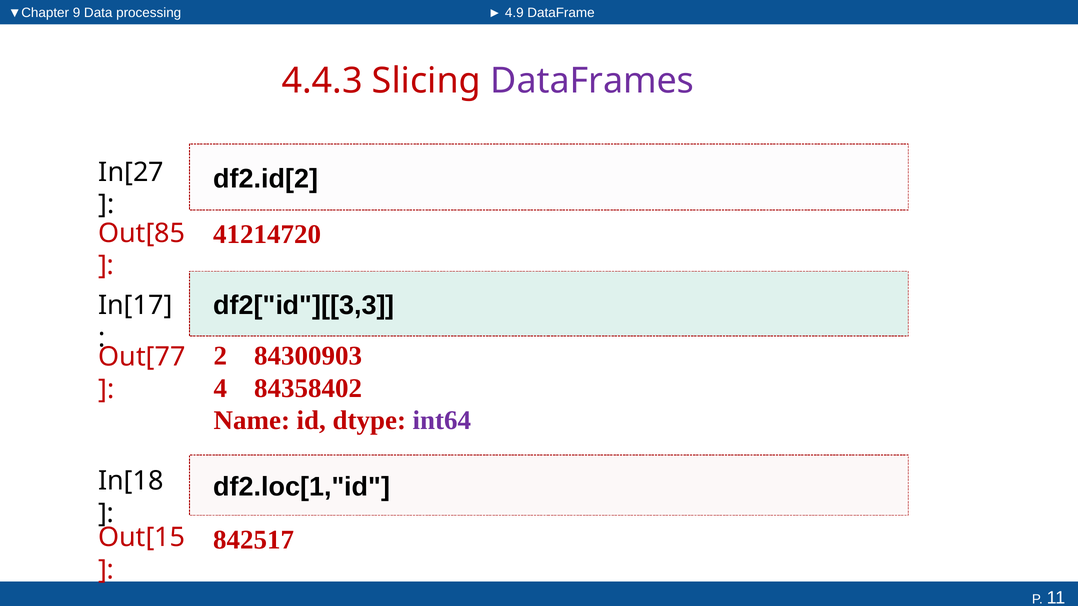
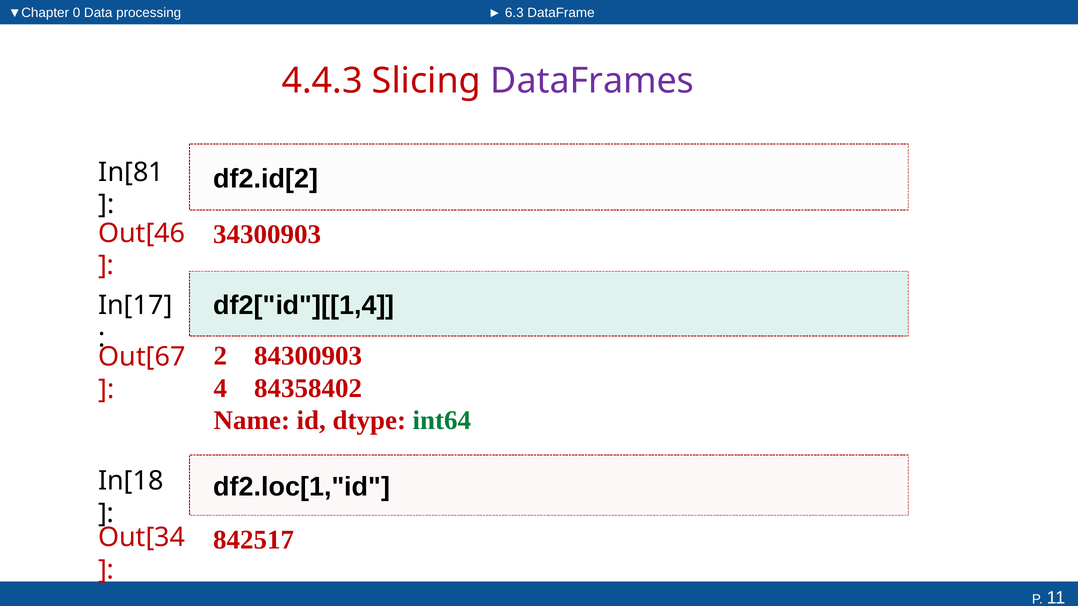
9: 9 -> 0 (77, 13)
4.9: 4.9 -> 6.3 (514, 13)
In[27: In[27 -> In[81 (131, 172)
41214720: 41214720 -> 34300903 (267, 234)
Out[85: Out[85 -> Out[46 (142, 233)
df2["id"][[3,3: df2["id"][[3,3 -> df2["id"][[1,4 (304, 306)
Out[77: Out[77 -> Out[67 (142, 357)
int64 colour: purple -> green (442, 421)
Out[15: Out[15 -> Out[34 (142, 538)
